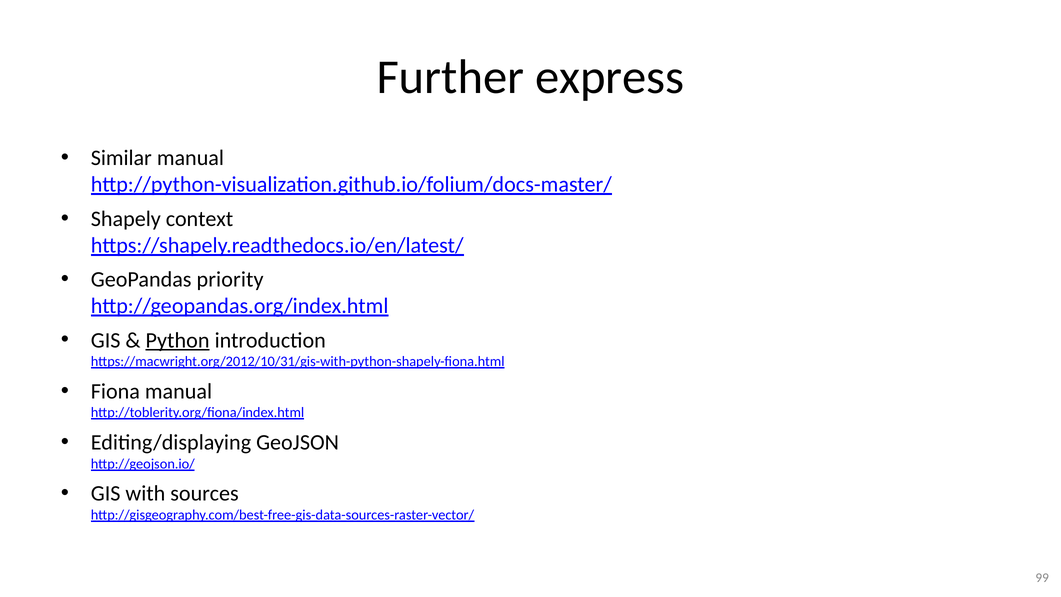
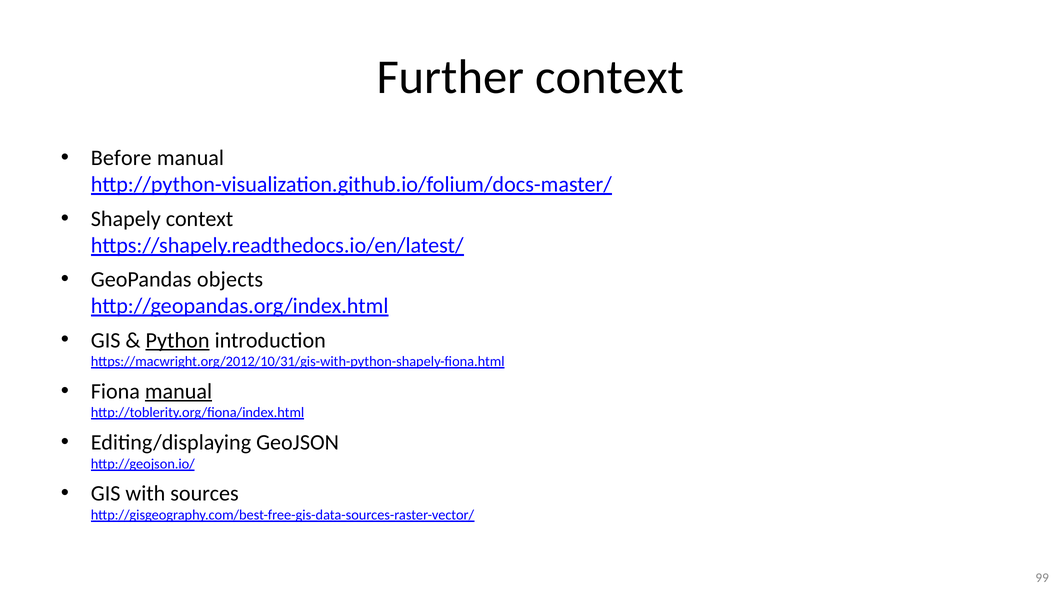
Further express: express -> context (610, 77)
Similar: Similar -> Before (121, 158)
priority: priority -> objects (230, 279)
manual underline: none -> present (179, 391)
